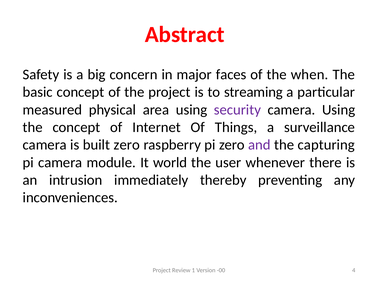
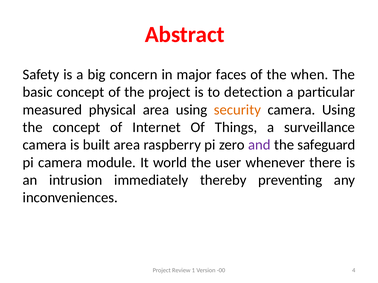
streaming: streaming -> detection (253, 92)
security colour: purple -> orange (237, 110)
built zero: zero -> area (127, 145)
capturing: capturing -> safeguard (326, 145)
